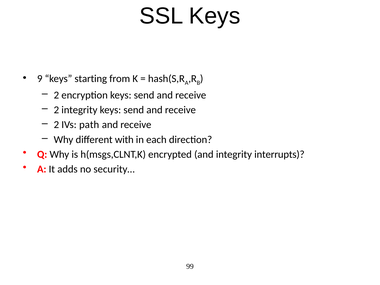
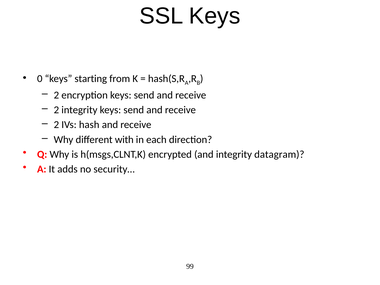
9: 9 -> 0 (40, 79)
path: path -> hash (89, 125)
interrupts: interrupts -> datagram (279, 154)
